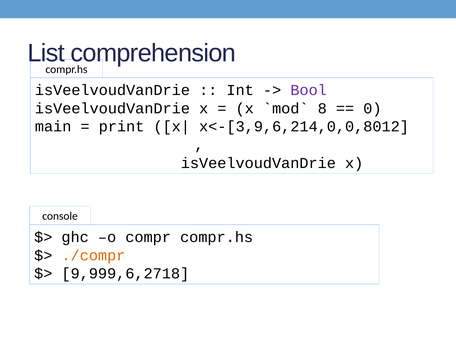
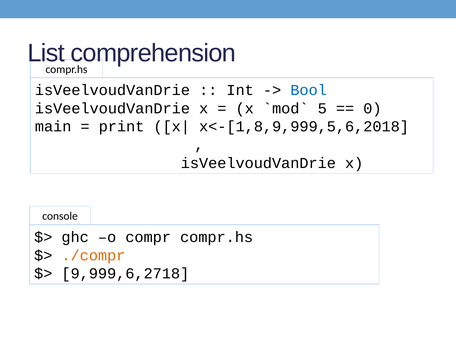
Bool colour: purple -> blue (309, 90)
8: 8 -> 5 (322, 108)
x<-[3,9,6,214,0,0,8012: x<-[3,9,6,214,0,0,8012 -> x<-[1,8,9,999,5,6,2018 (304, 127)
